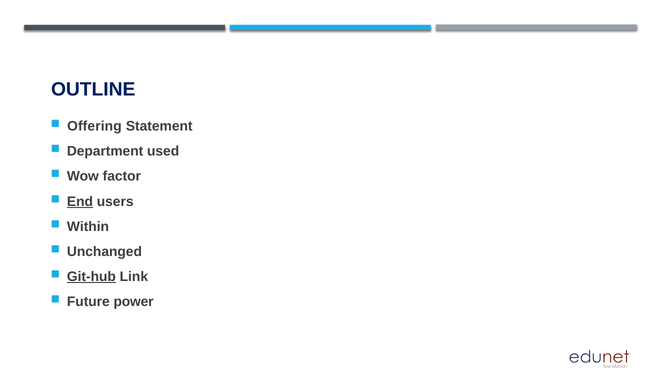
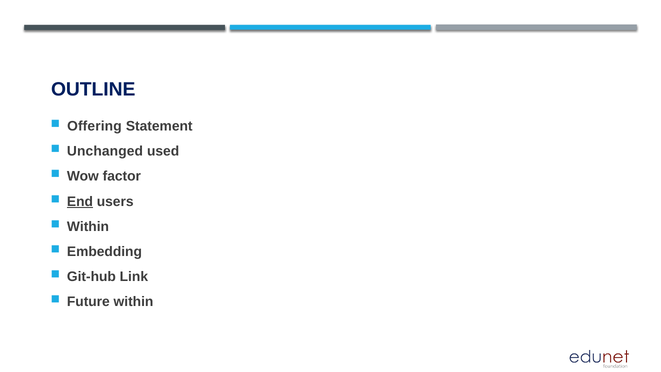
Department: Department -> Unchanged (105, 151)
Unchanged: Unchanged -> Embedding (104, 251)
Git-hub underline: present -> none (91, 277)
Future power: power -> within (133, 302)
